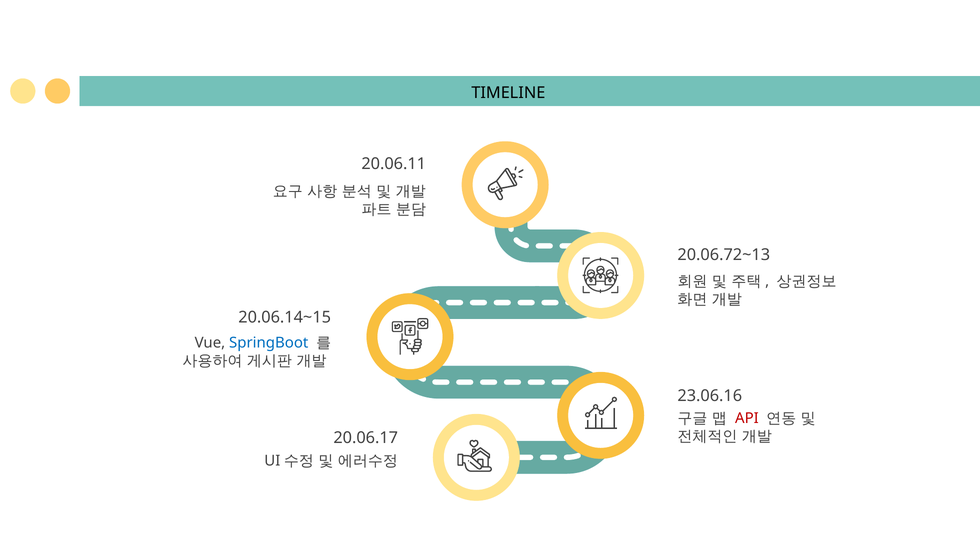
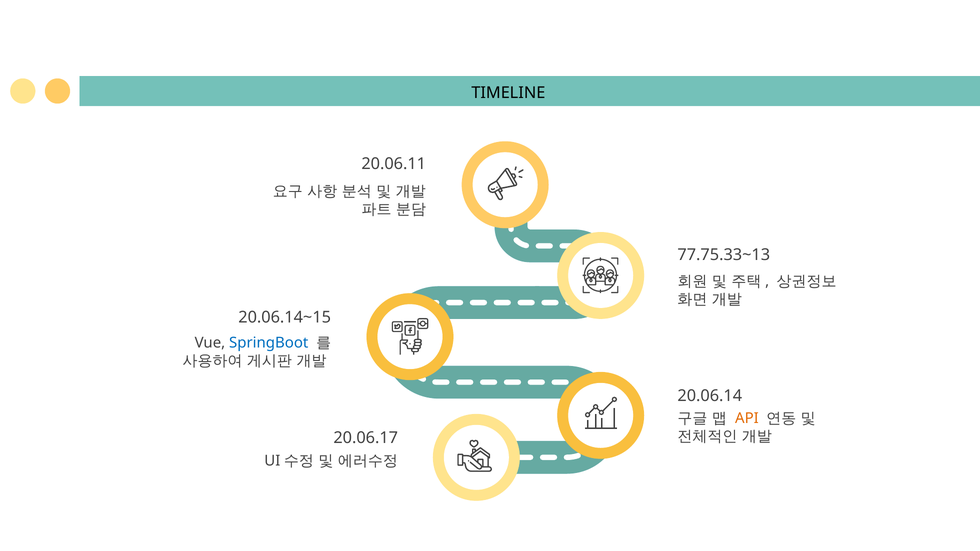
20.06.72~13: 20.06.72~13 -> 77.75.33~13 (724, 255)
23.06.16: 23.06.16 -> 20.06.14 (710, 396)
API colour: red -> orange (747, 419)
